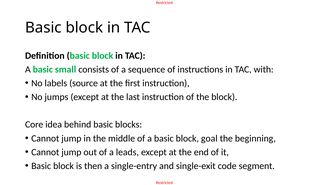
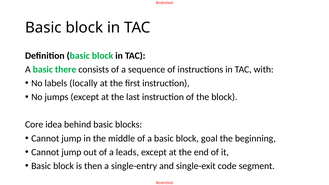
small: small -> there (66, 69)
source: source -> locally (84, 83)
